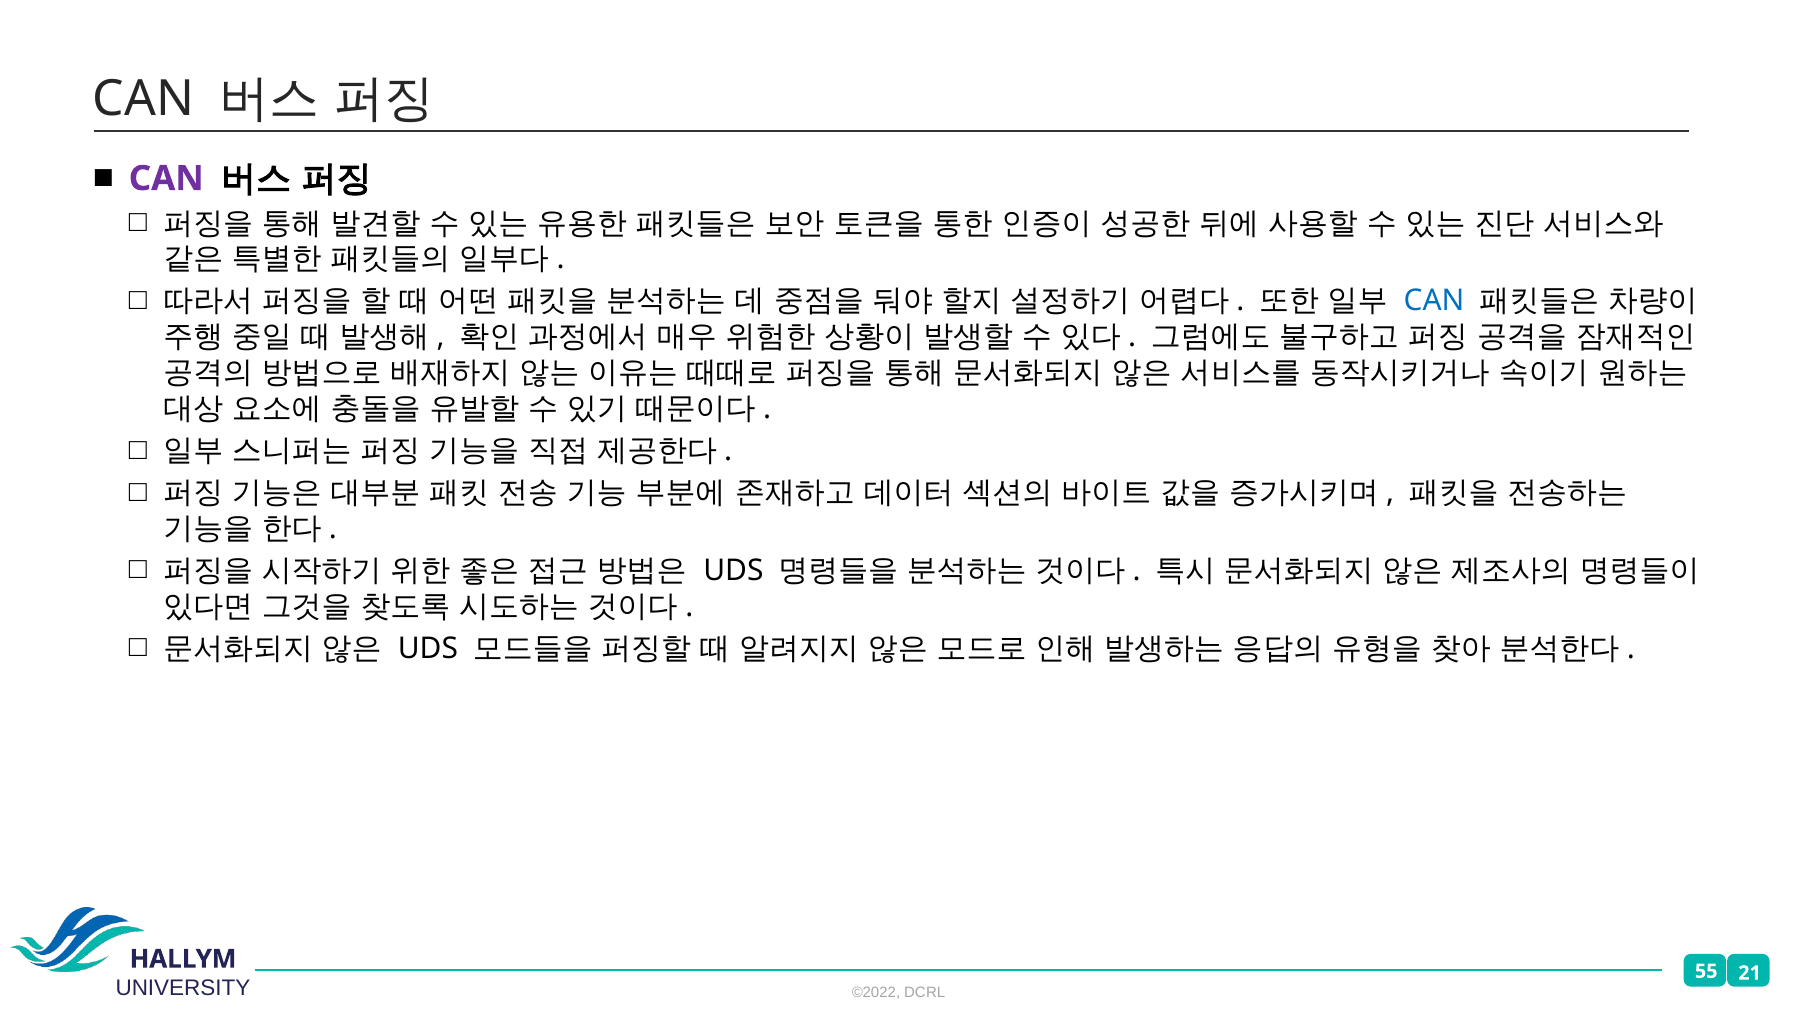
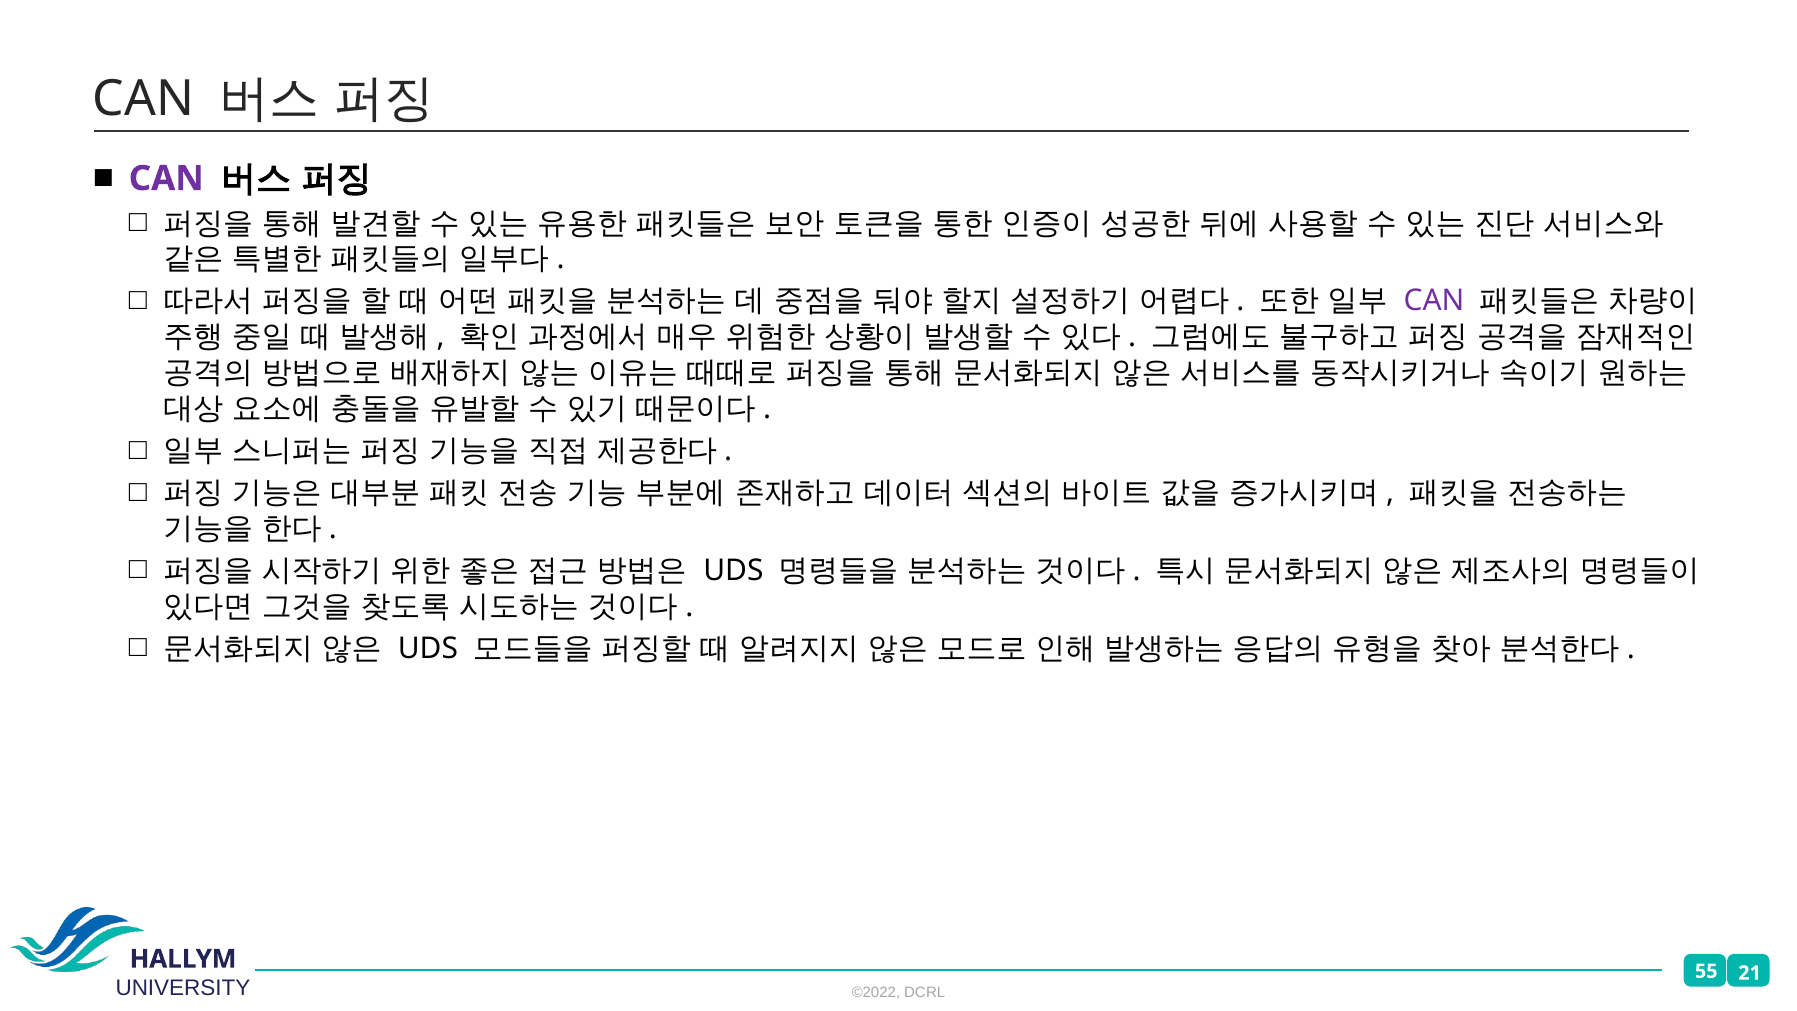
CAN colour: blue -> purple (1434, 301)
